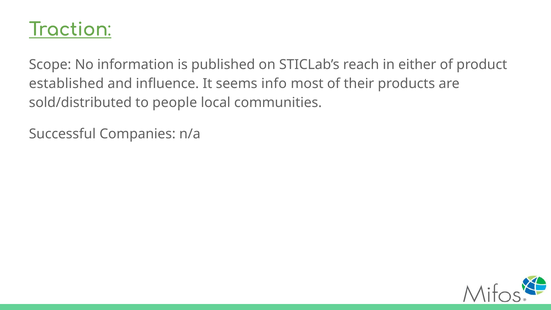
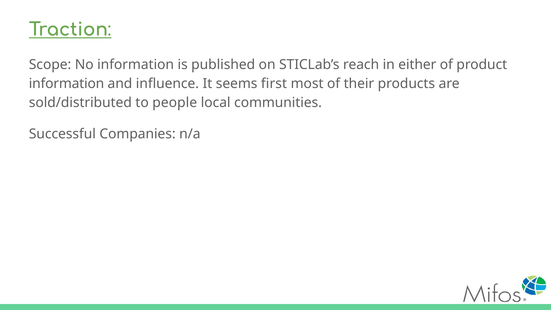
established: established -> information (67, 84)
info: info -> first (274, 84)
